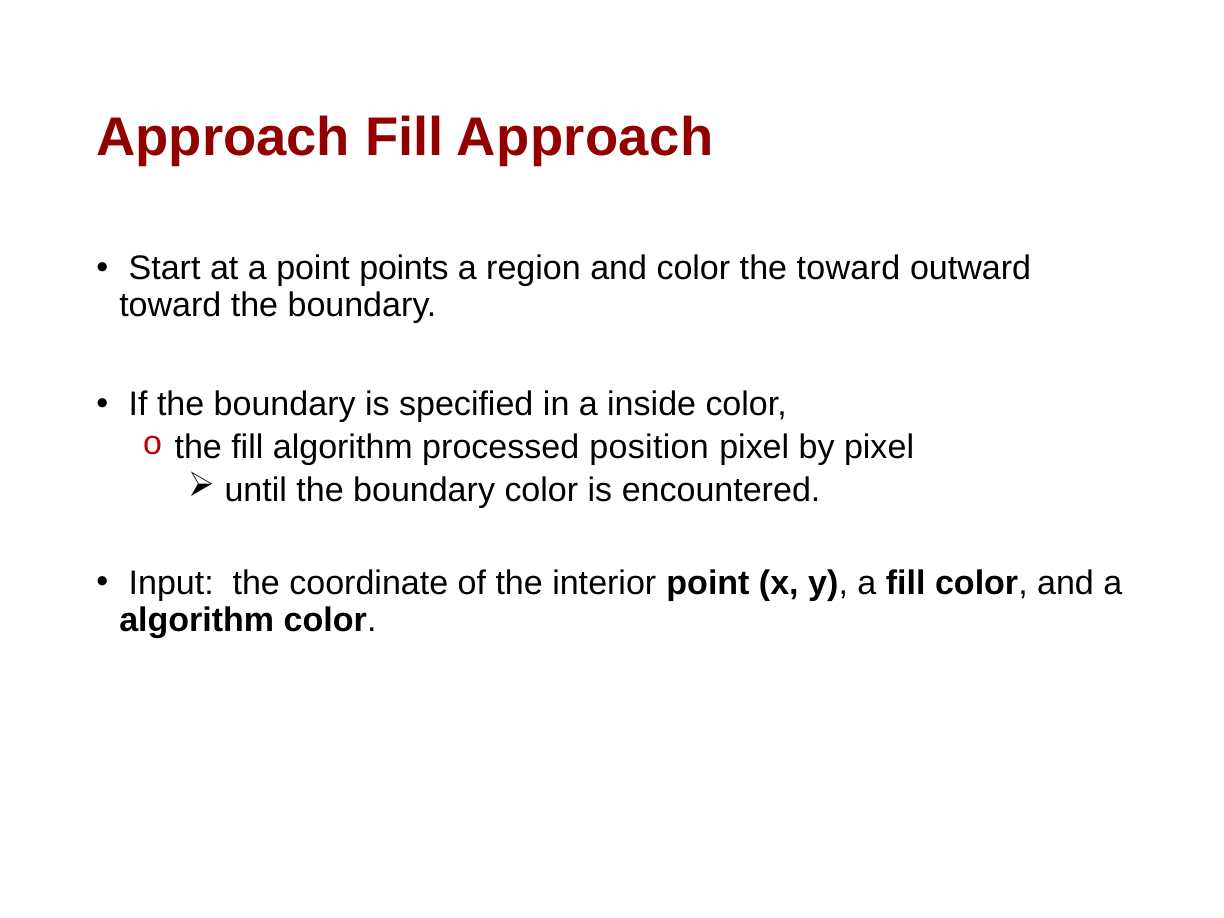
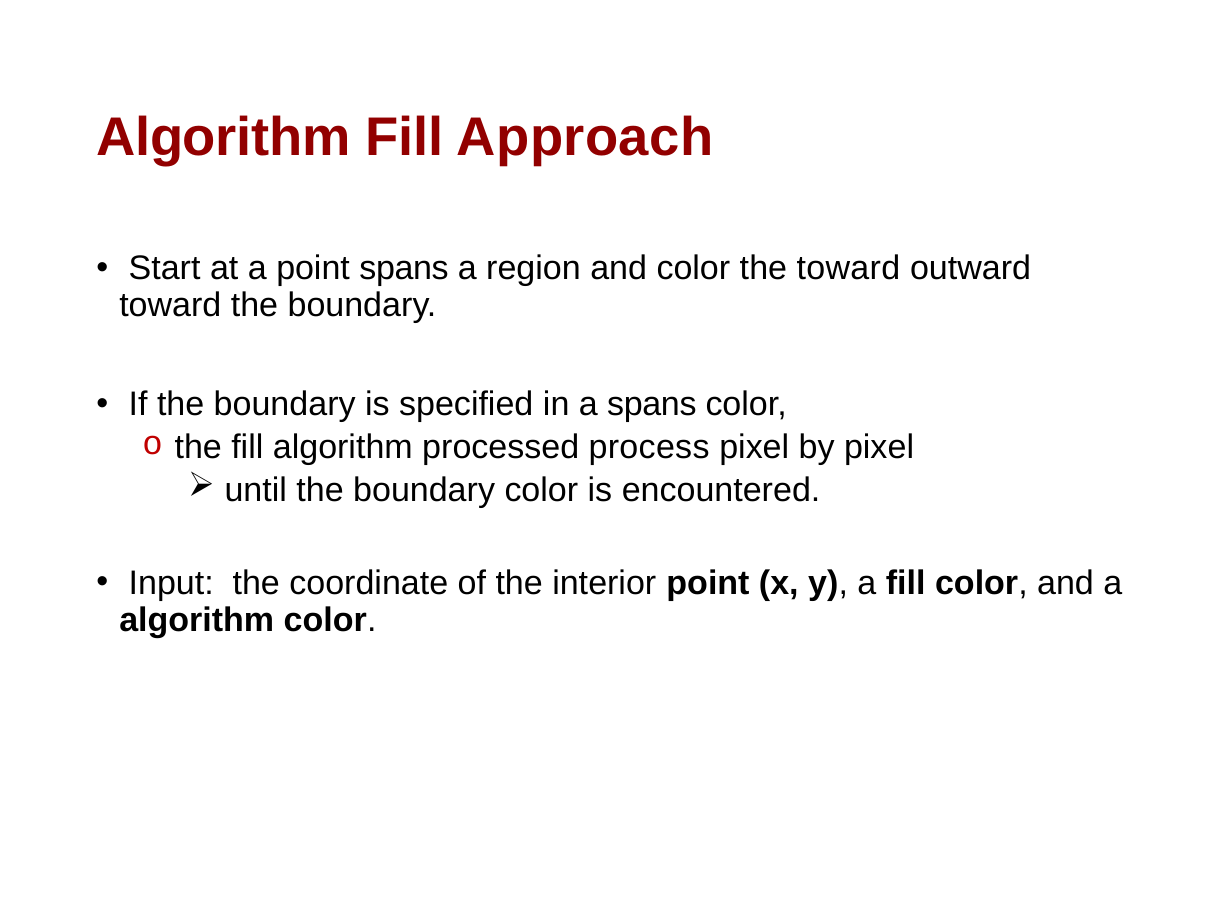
Approach: Approach -> Algorithm (223, 137)
point points: points -> spans (404, 269)
a inside: inside -> spans (652, 404)
position: position -> process (649, 447)
